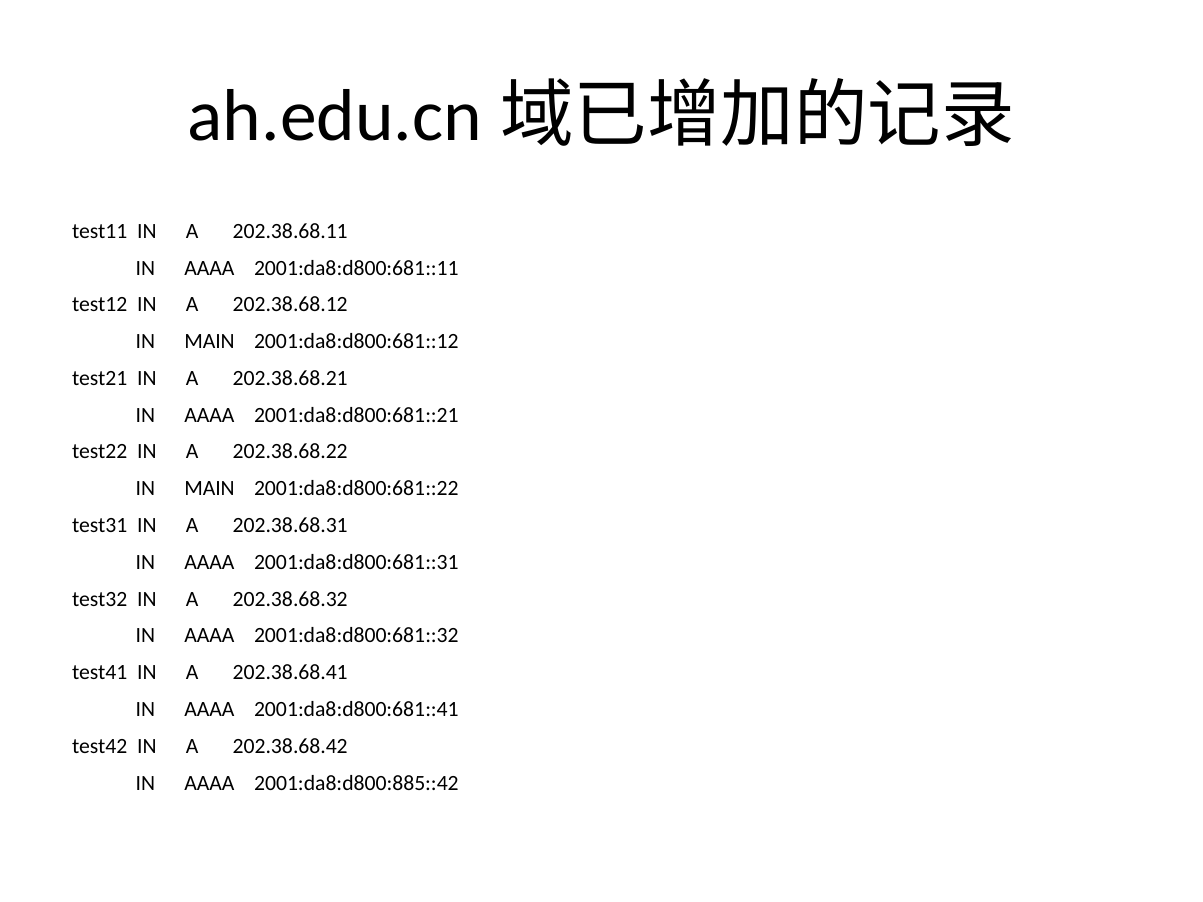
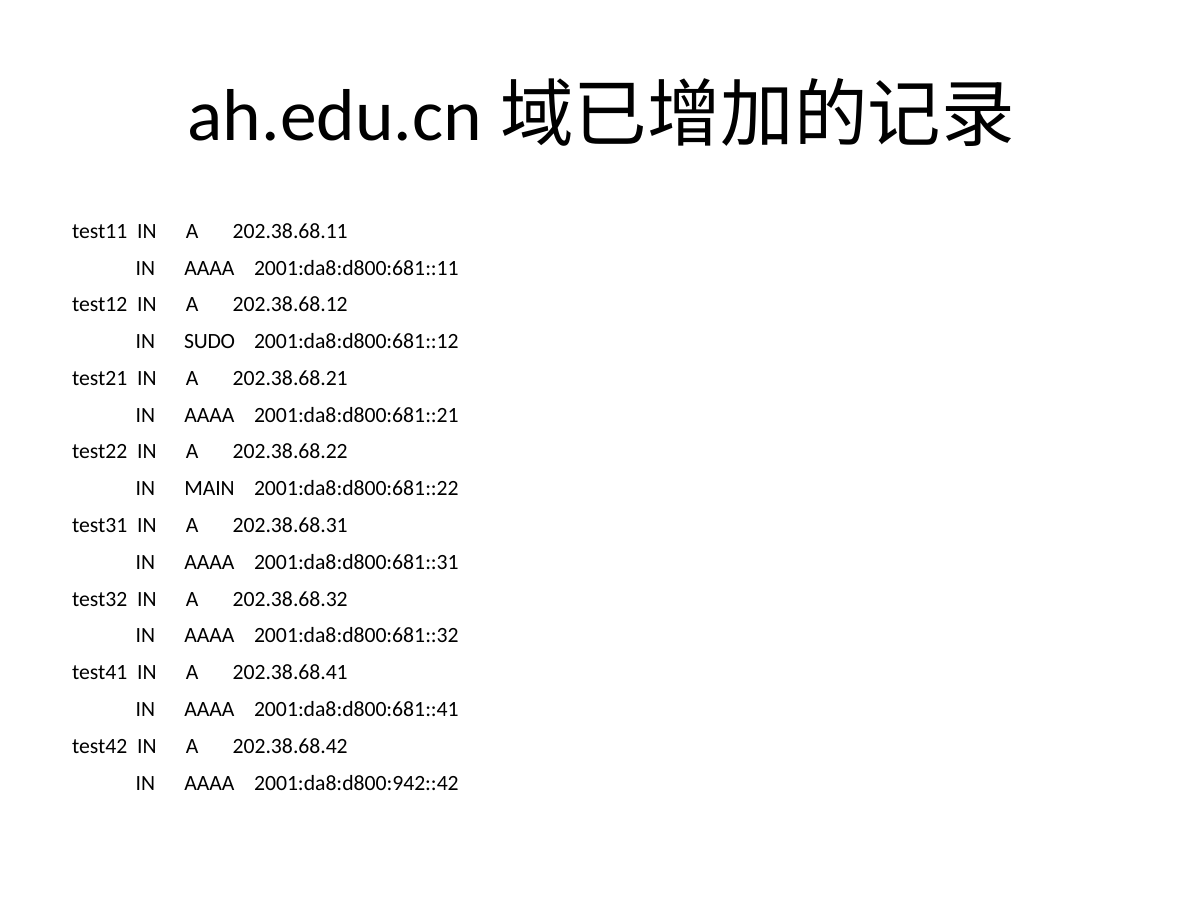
MAIN: MAIN -> SUDO (210, 342)
2001:da8:d800:885::42: 2001:da8:d800:885::42 -> 2001:da8:d800:942::42 (356, 783)
